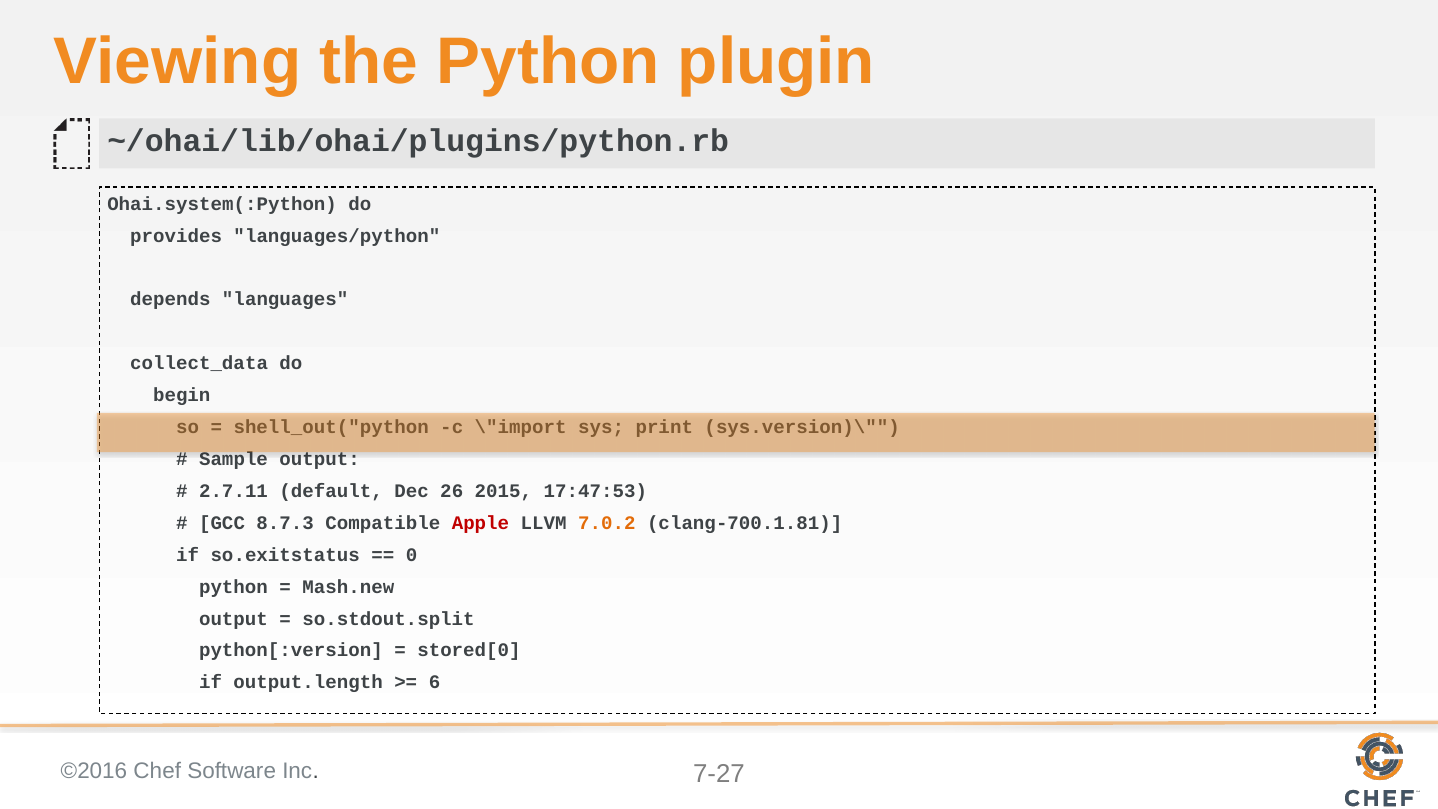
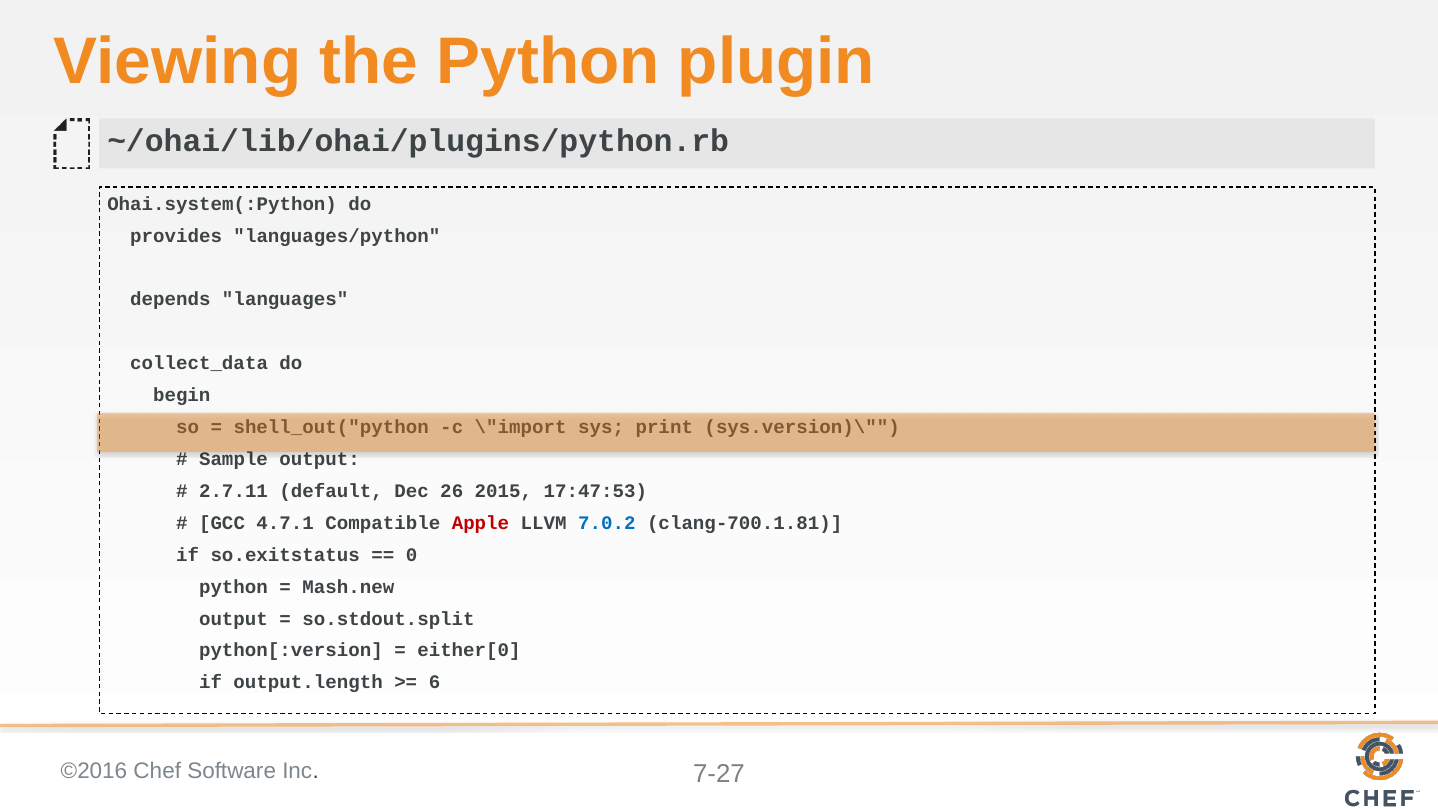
8.7.3: 8.7.3 -> 4.7.1 (285, 523)
7.0.2 colour: orange -> blue (607, 523)
stored[0: stored[0 -> either[0 (469, 651)
